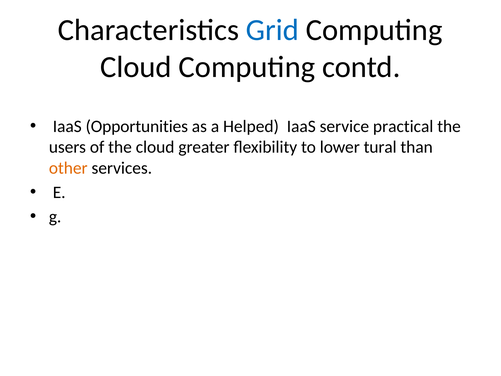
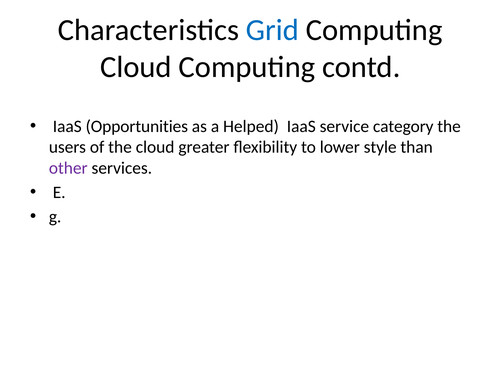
practical: practical -> category (403, 126)
tural: tural -> style (380, 147)
other colour: orange -> purple (68, 168)
